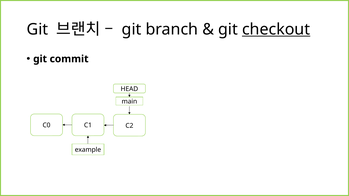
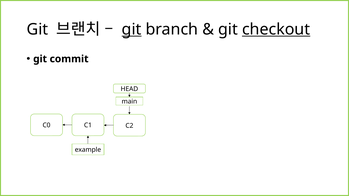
git underline: none -> present (132, 29)
